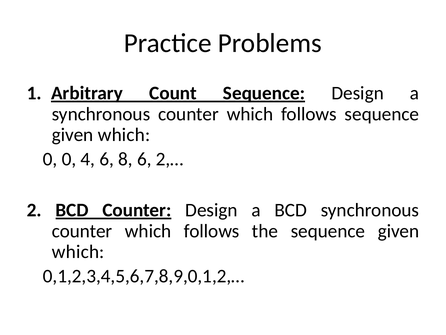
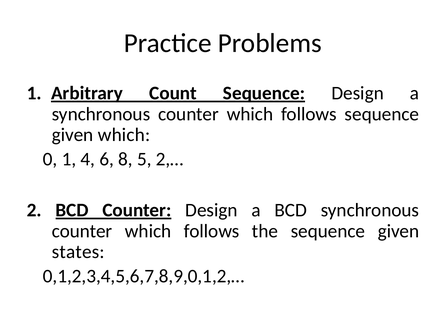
0 0: 0 -> 1 (69, 159)
8 6: 6 -> 5 (144, 159)
which: which -> states (78, 251)
